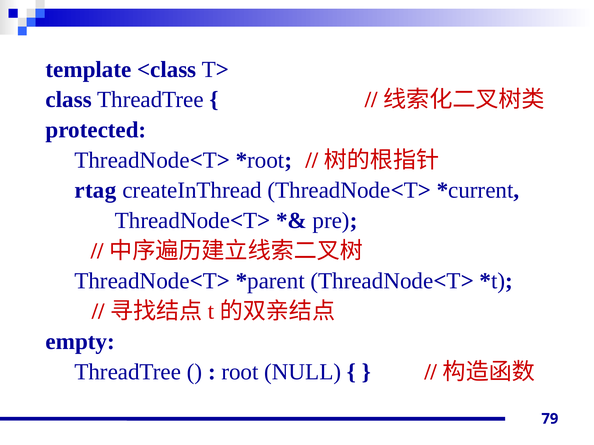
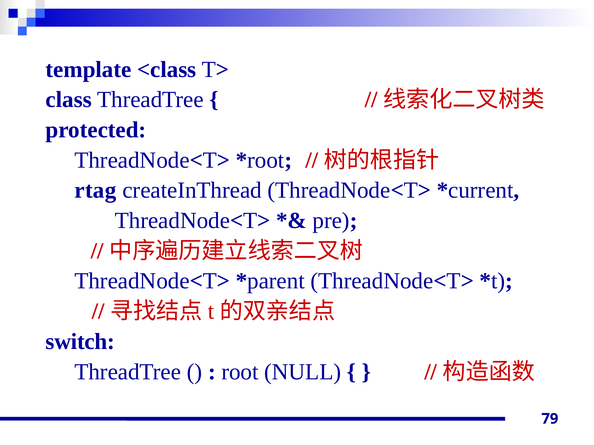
empty: empty -> switch (80, 342)
